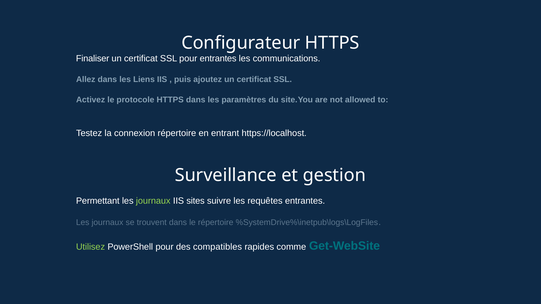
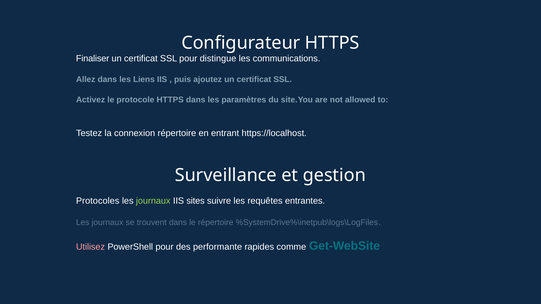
pour entrantes: entrantes -> distingue (218, 59)
Permettant: Permettant -> Protocoles (98, 201)
Utilisez colour: light green -> pink (91, 247)
compatibles: compatibles -> performante (218, 247)
